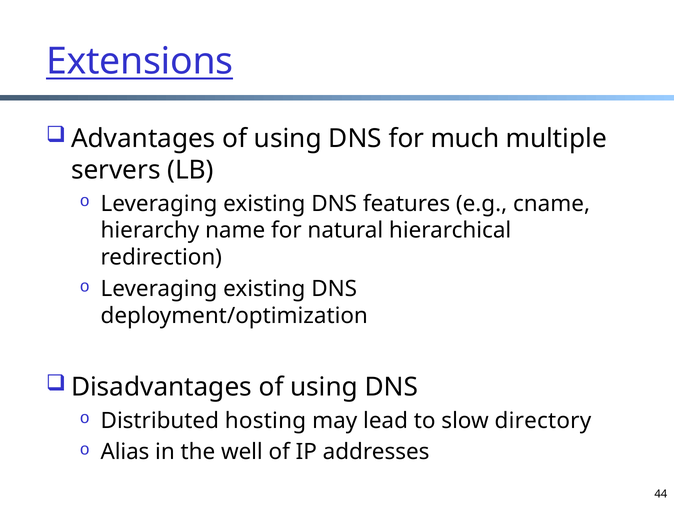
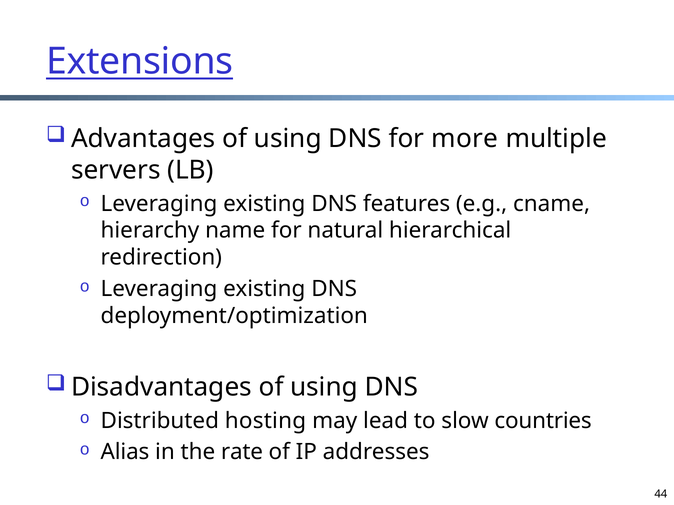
much: much -> more (465, 139)
directory: directory -> countries (543, 421)
well: well -> rate (242, 452)
